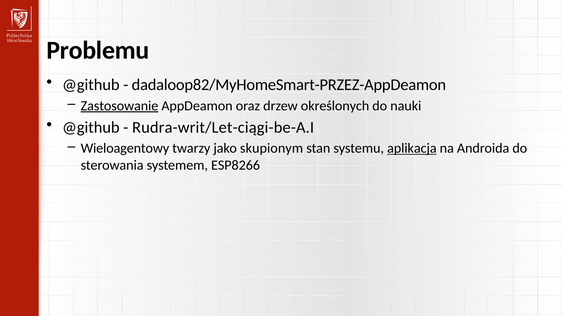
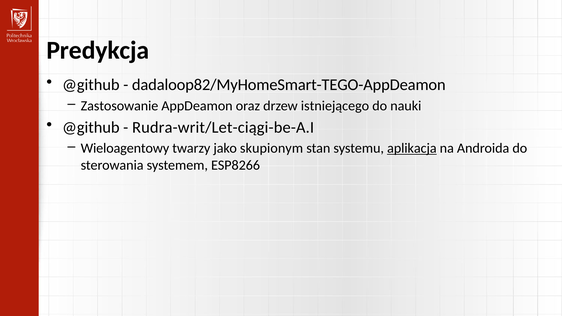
Problemu: Problemu -> Predykcja (98, 50)
dadaloop82/MyHomeSmart-PRZEZ-AppDeamon: dadaloop82/MyHomeSmart-PRZEZ-AppDeamon -> dadaloop82/MyHomeSmart-TEGO-AppDeamon (289, 85)
Zastosowanie underline: present -> none (119, 106)
określonych: określonych -> istniejącego (335, 106)
